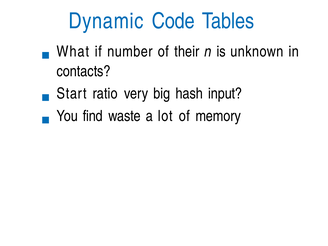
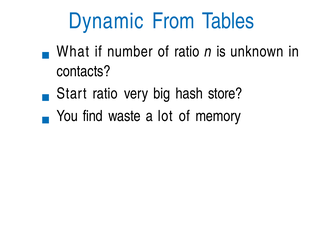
Code: Code -> From (173, 21)
of their: their -> ratio (187, 52)
input: input -> store (225, 94)
